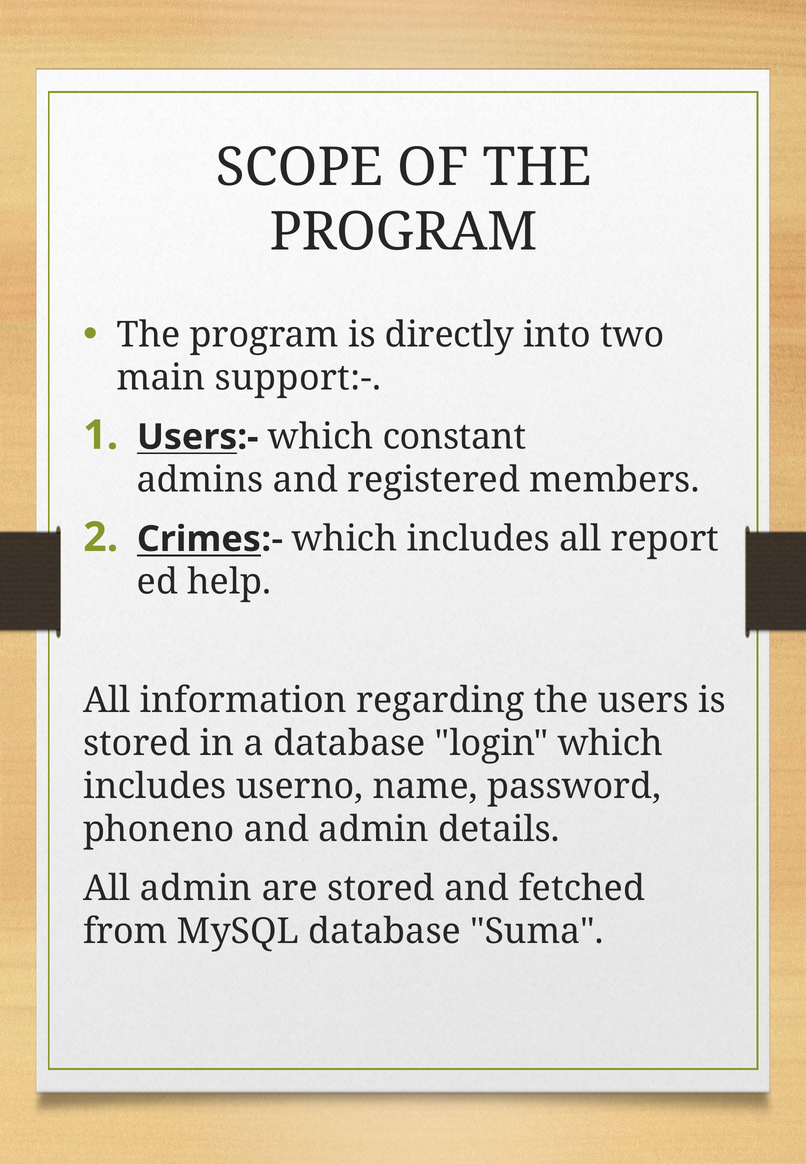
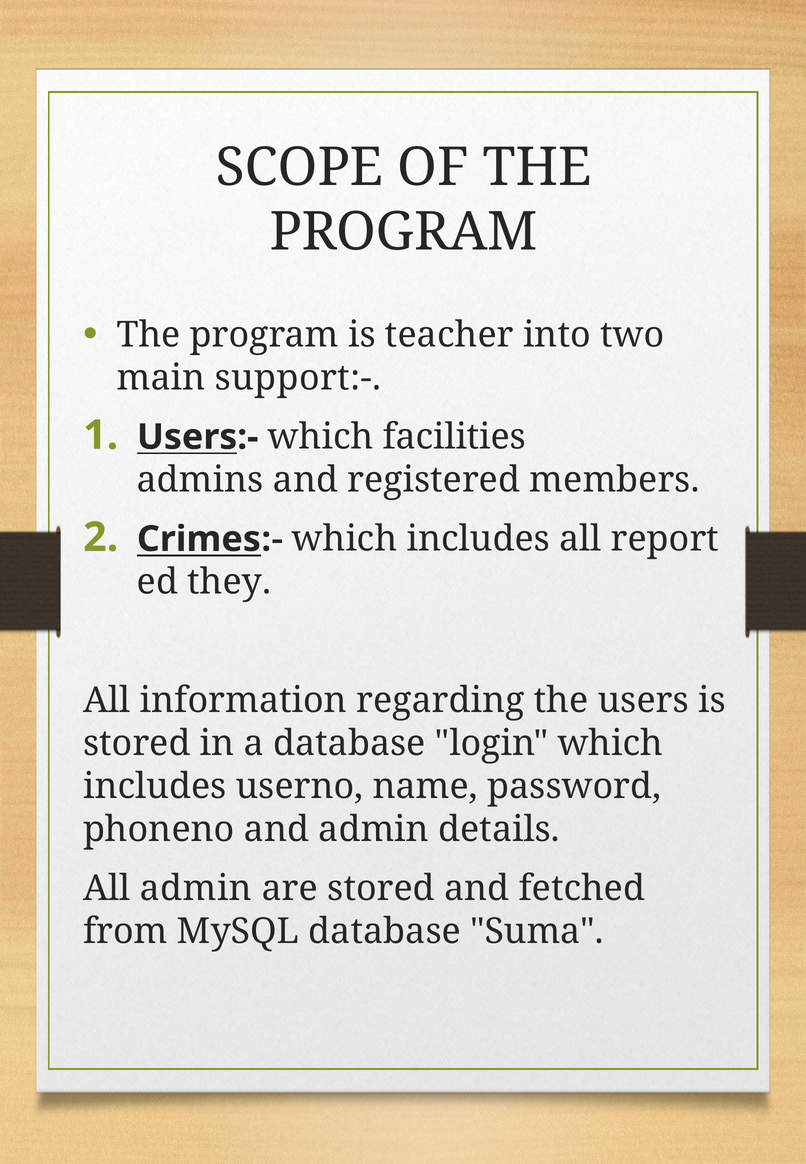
directly: directly -> teacher (449, 335)
constant: constant -> facilities (454, 437)
help: help -> they (229, 582)
